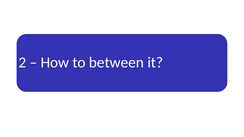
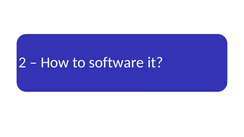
between: between -> software (116, 63)
